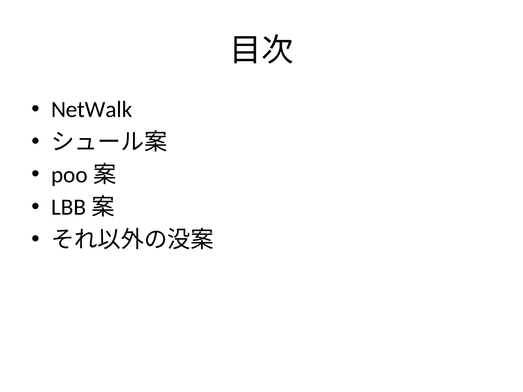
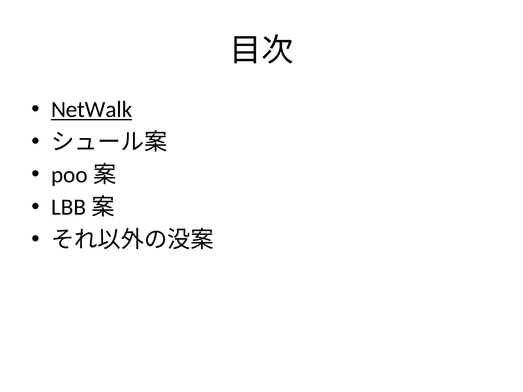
NetWalk underline: none -> present (92, 110)
